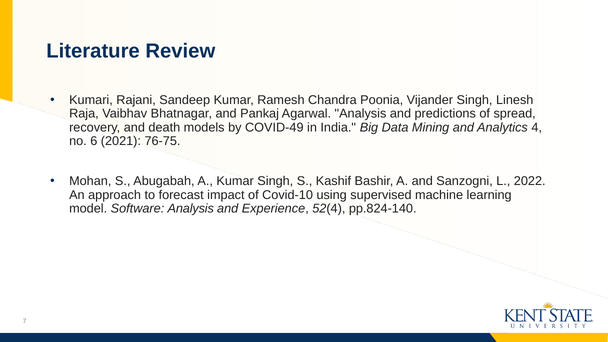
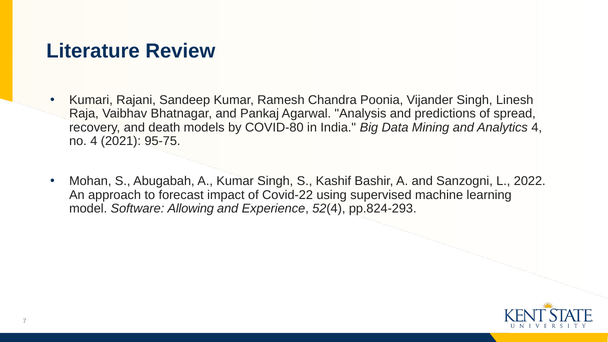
COVID-49: COVID-49 -> COVID-80 (274, 127)
no 6: 6 -> 4 (94, 141)
76-75: 76-75 -> 95-75 (162, 141)
Covid‐10: Covid‐10 -> Covid‐22 (288, 195)
Software Analysis: Analysis -> Allowing (191, 209)
pp.824-140: pp.824-140 -> pp.824-293 (383, 209)
